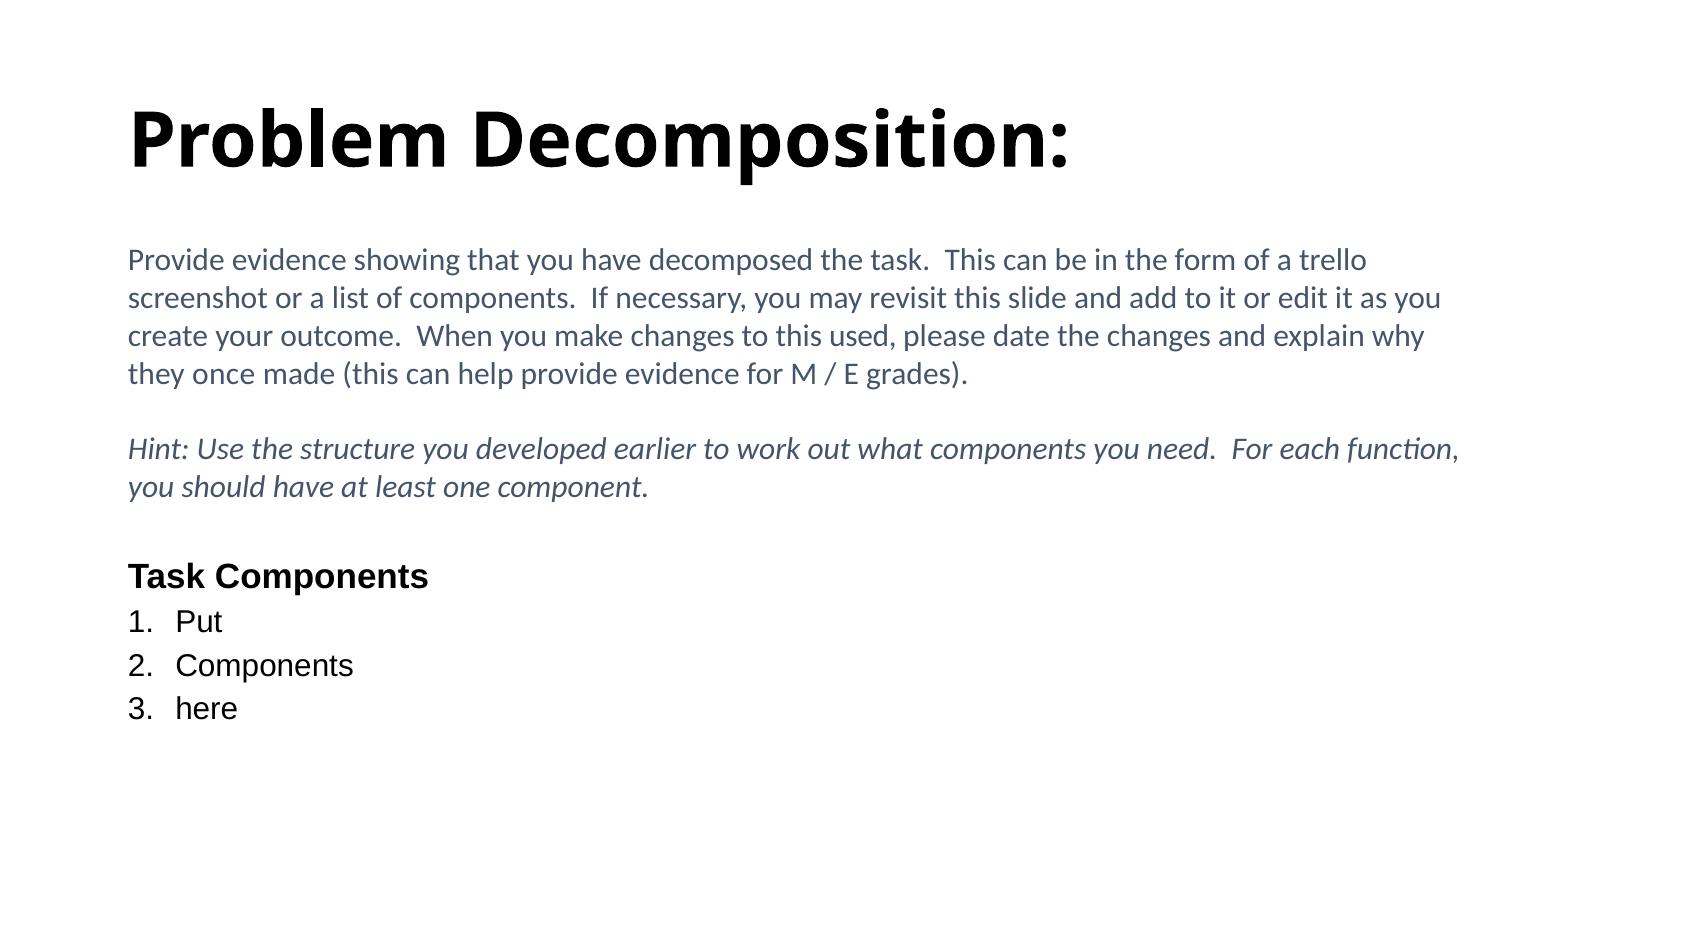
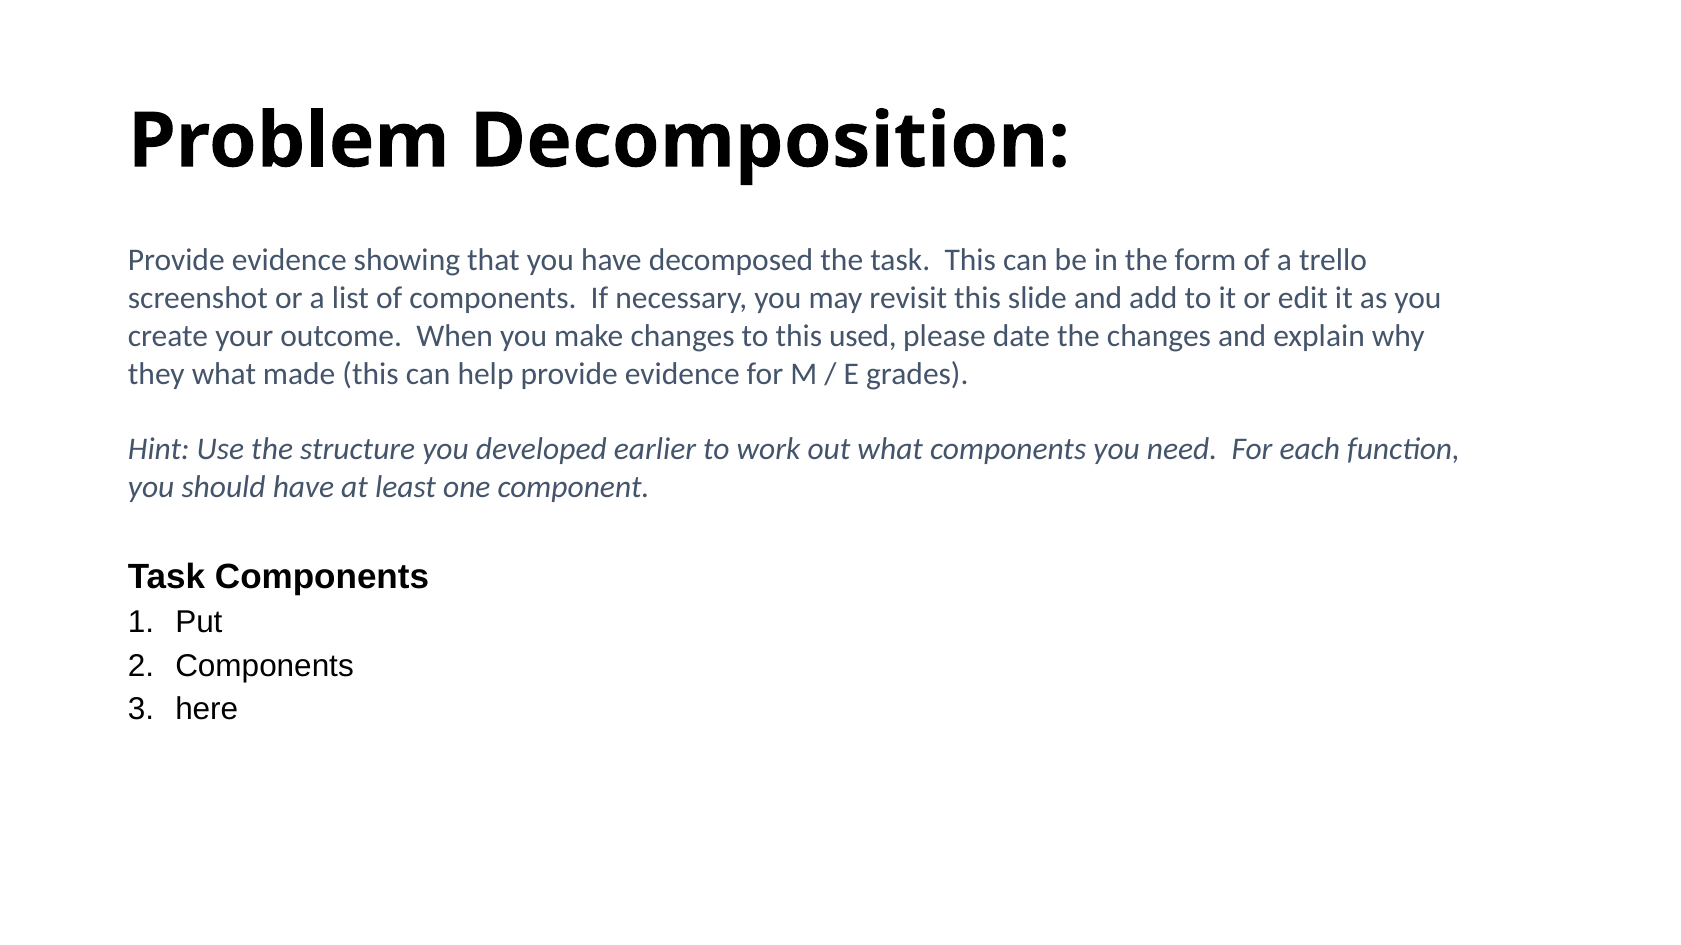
they once: once -> what (224, 374)
